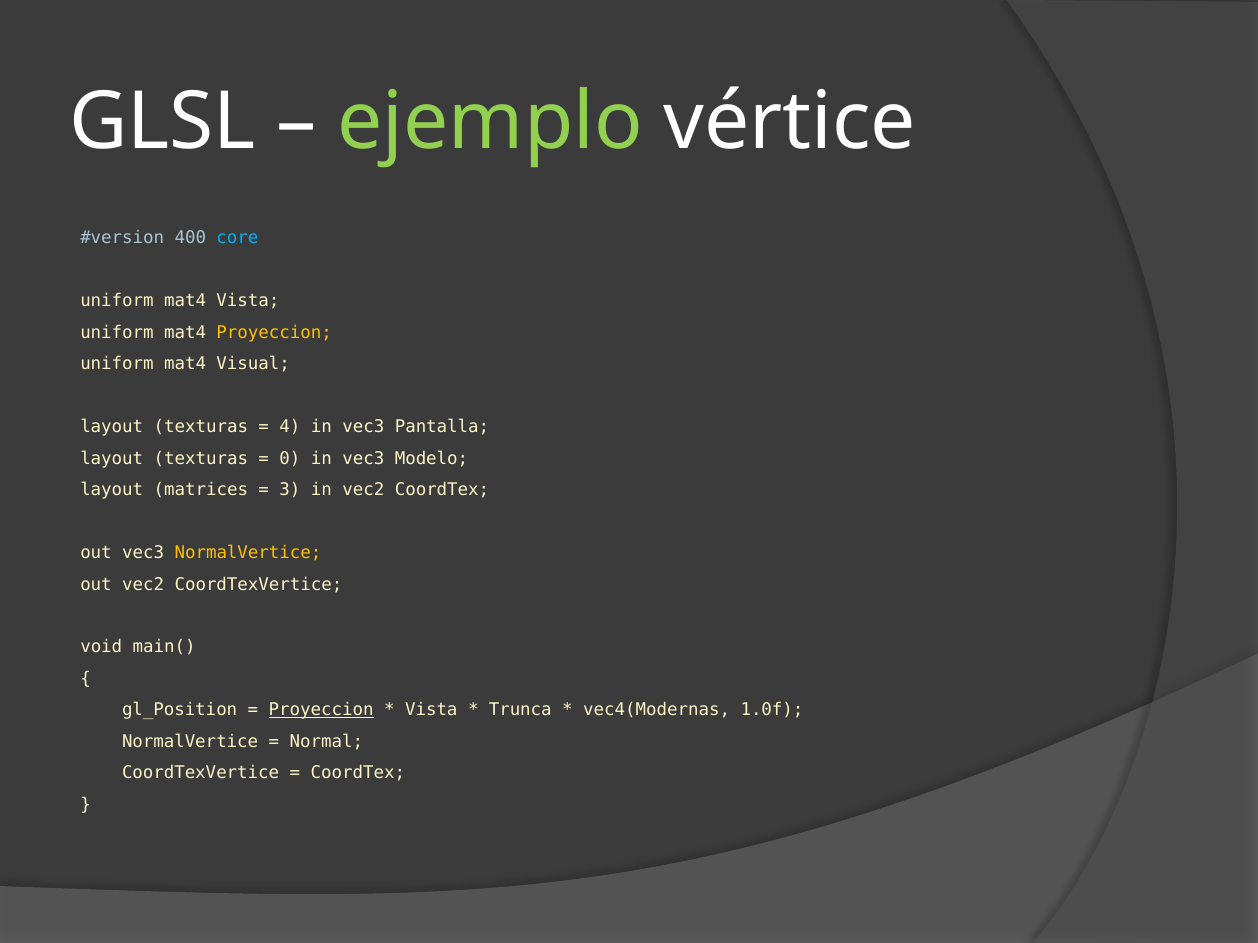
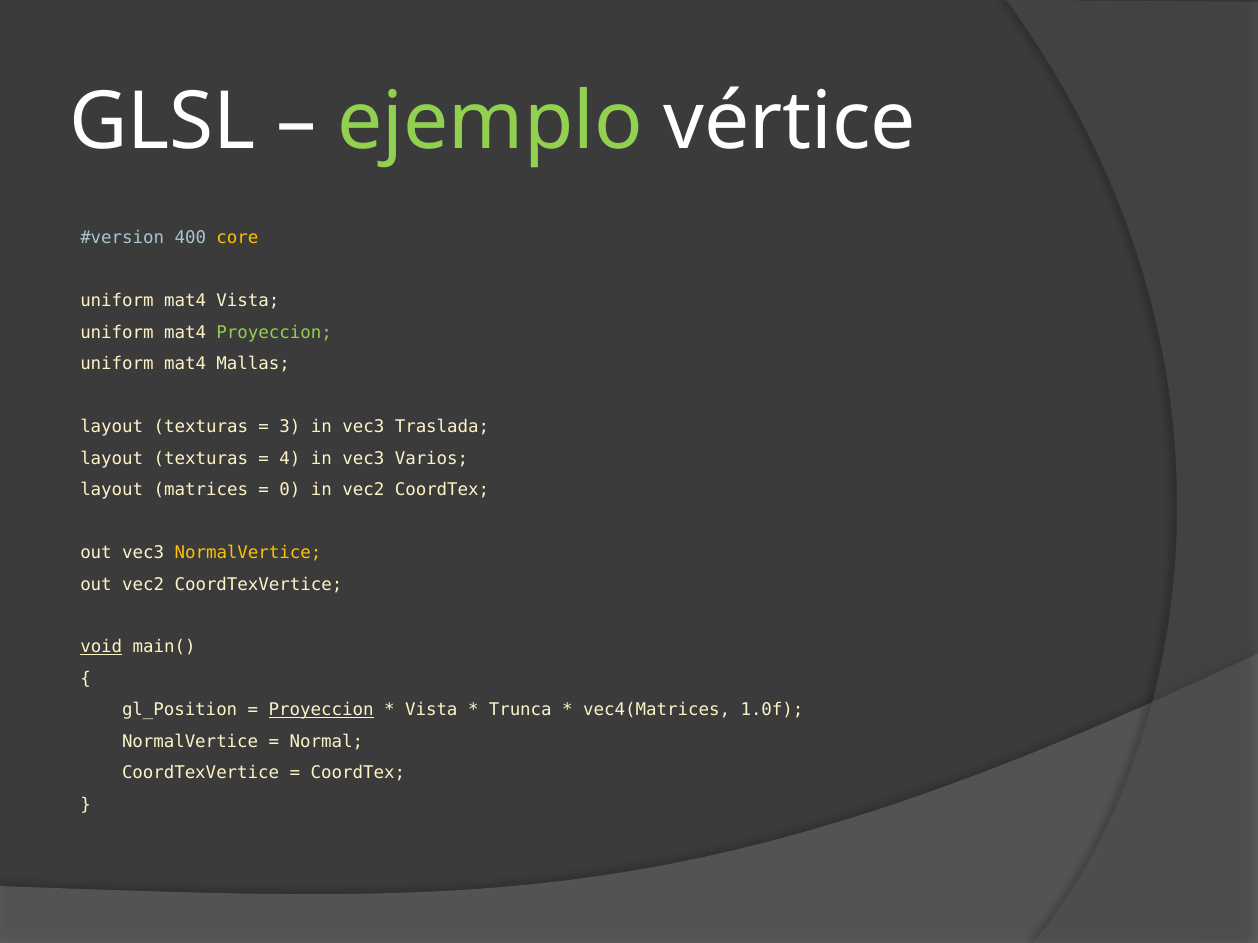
core colour: light blue -> yellow (237, 238)
Proyeccion colour: yellow -> light green (274, 333)
Visual: Visual -> Mallas (253, 364)
4: 4 -> 3 (290, 427)
Pantalla: Pantalla -> Traslada (442, 427)
0: 0 -> 4 (290, 459)
Modelo: Modelo -> Varios (431, 459)
3: 3 -> 0 (290, 490)
void underline: none -> present (101, 648)
vec4(Modernas: vec4(Modernas -> vec4(Matrices (657, 711)
